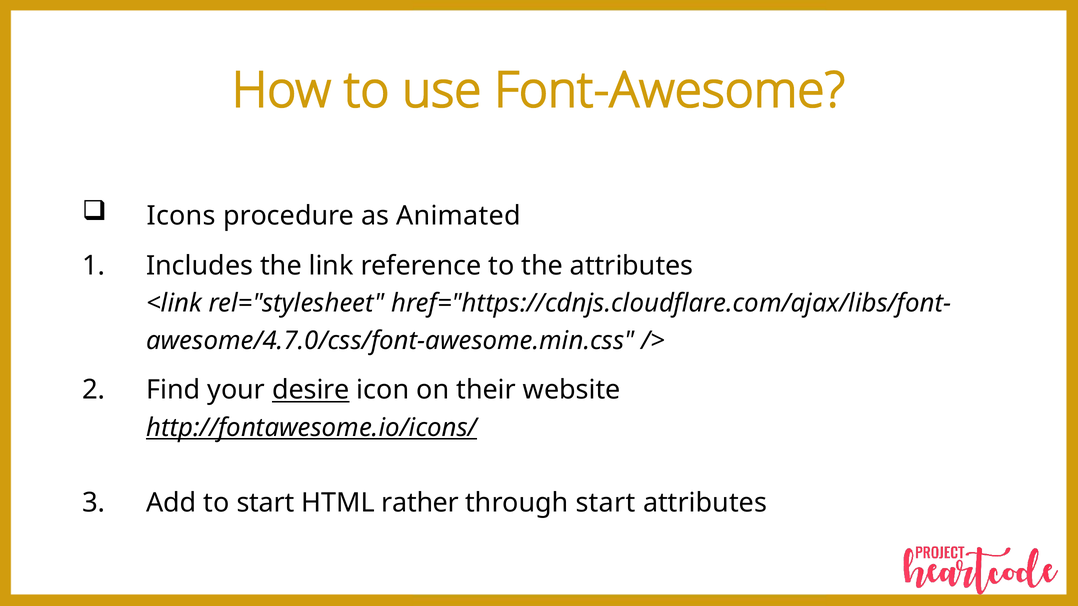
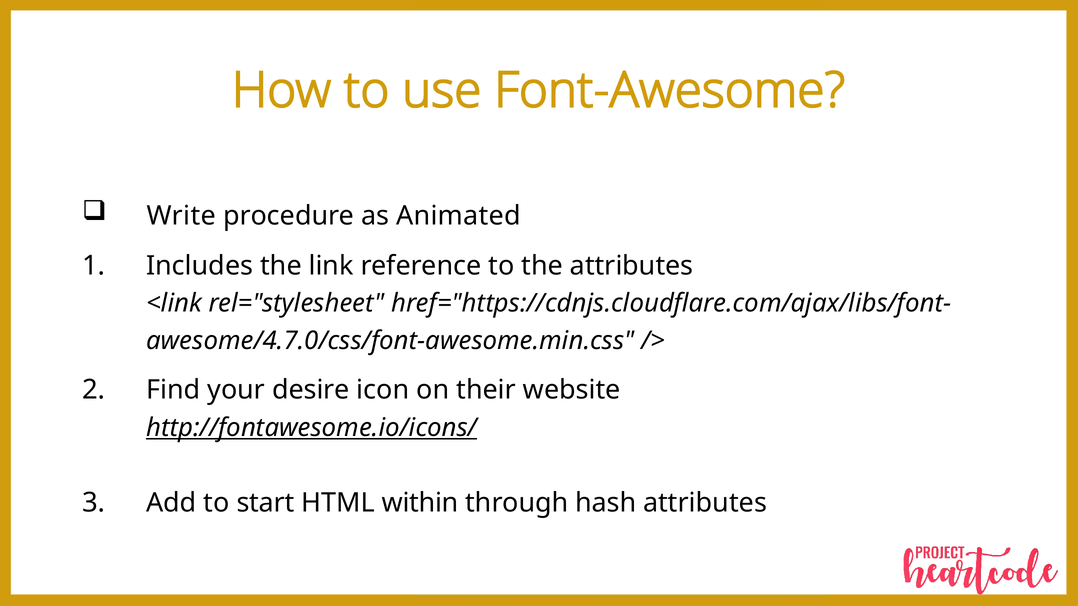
Icons: Icons -> Write (181, 216)
desire underline: present -> none (311, 390)
rather: rather -> within (420, 503)
through start: start -> hash (606, 503)
